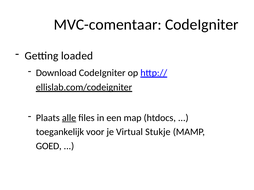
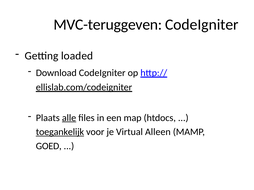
MVC-comentaar: MVC-comentaar -> MVC-teruggeven (108, 25)
toegankelijk underline: none -> present (60, 132)
Stukje: Stukje -> Alleen (158, 132)
